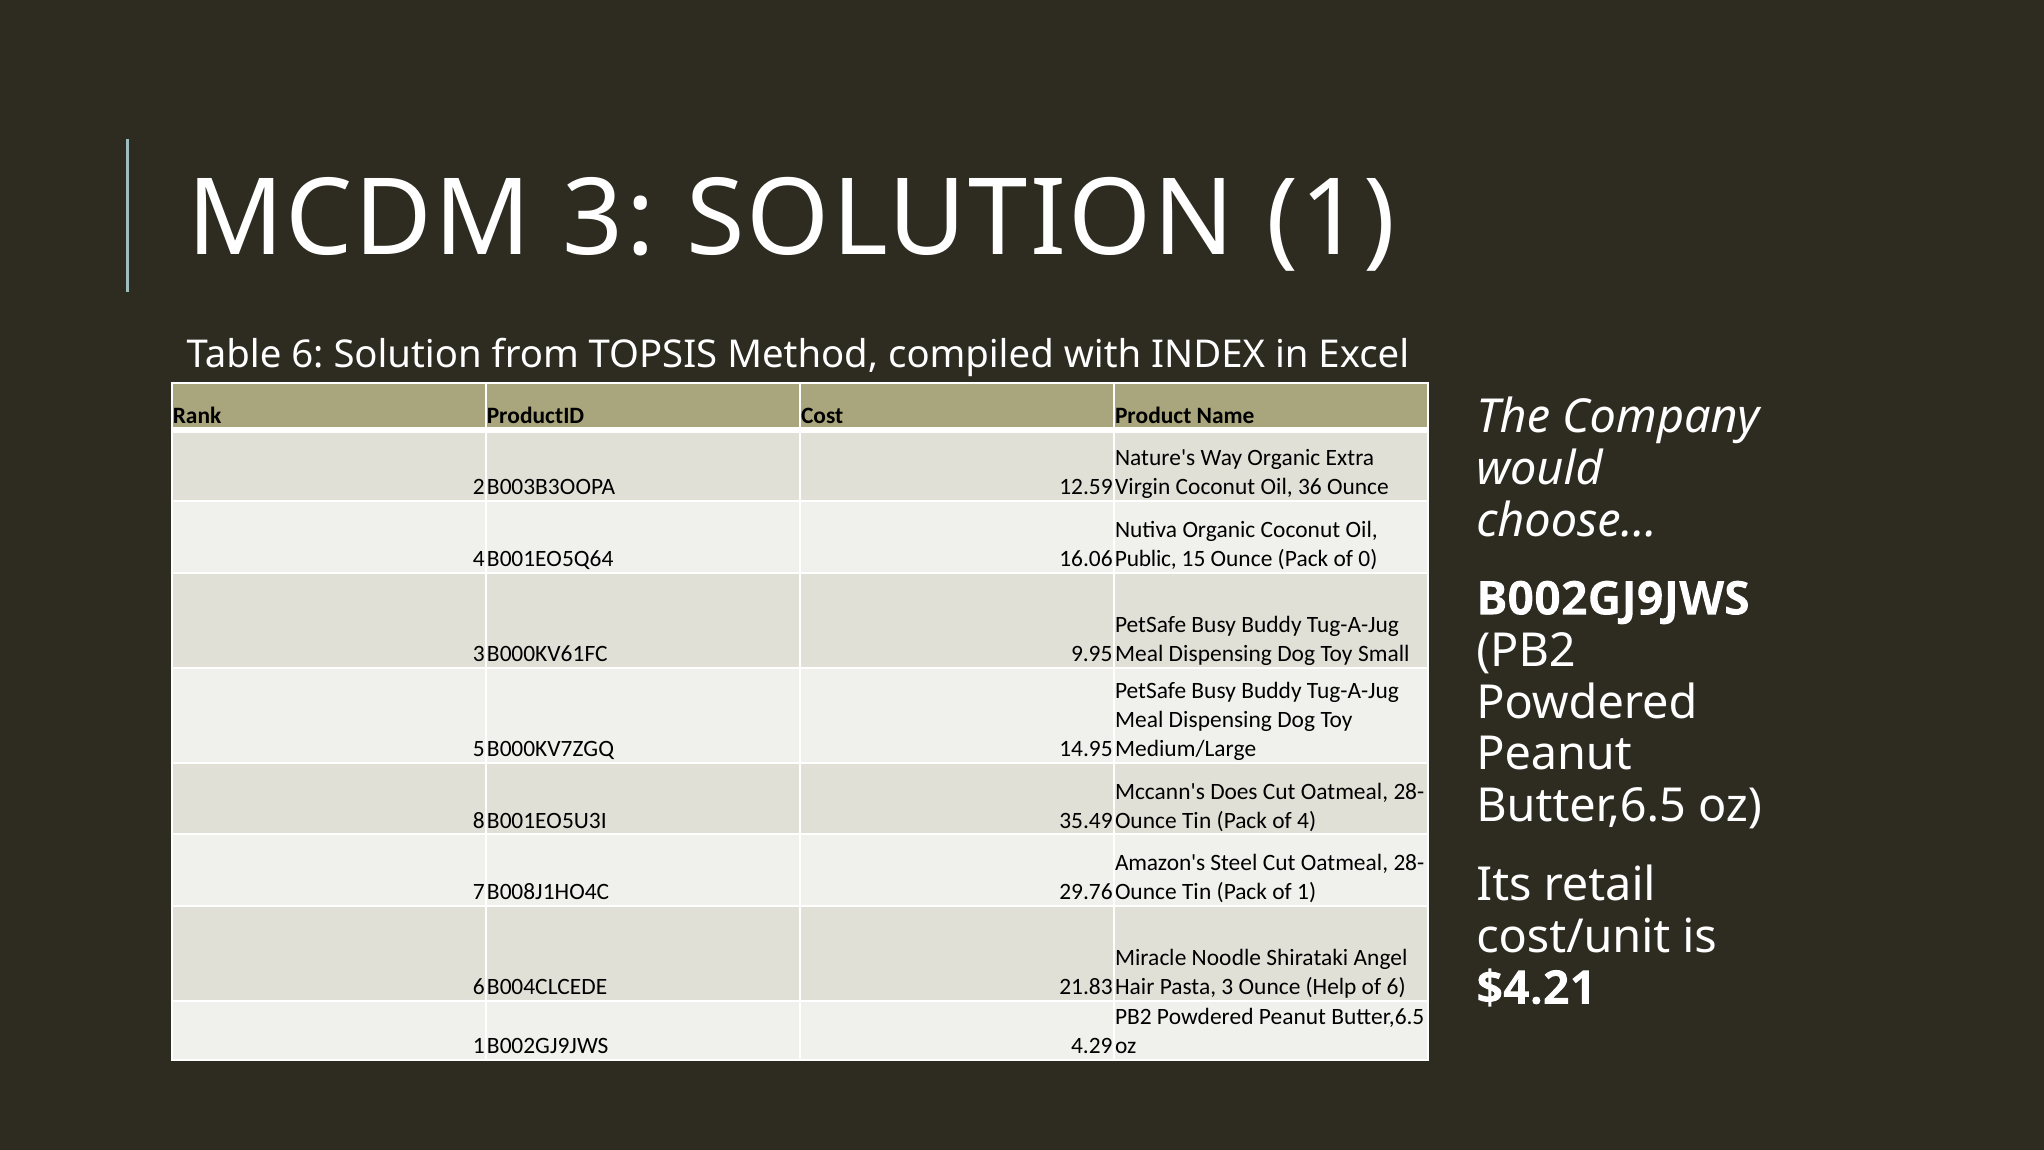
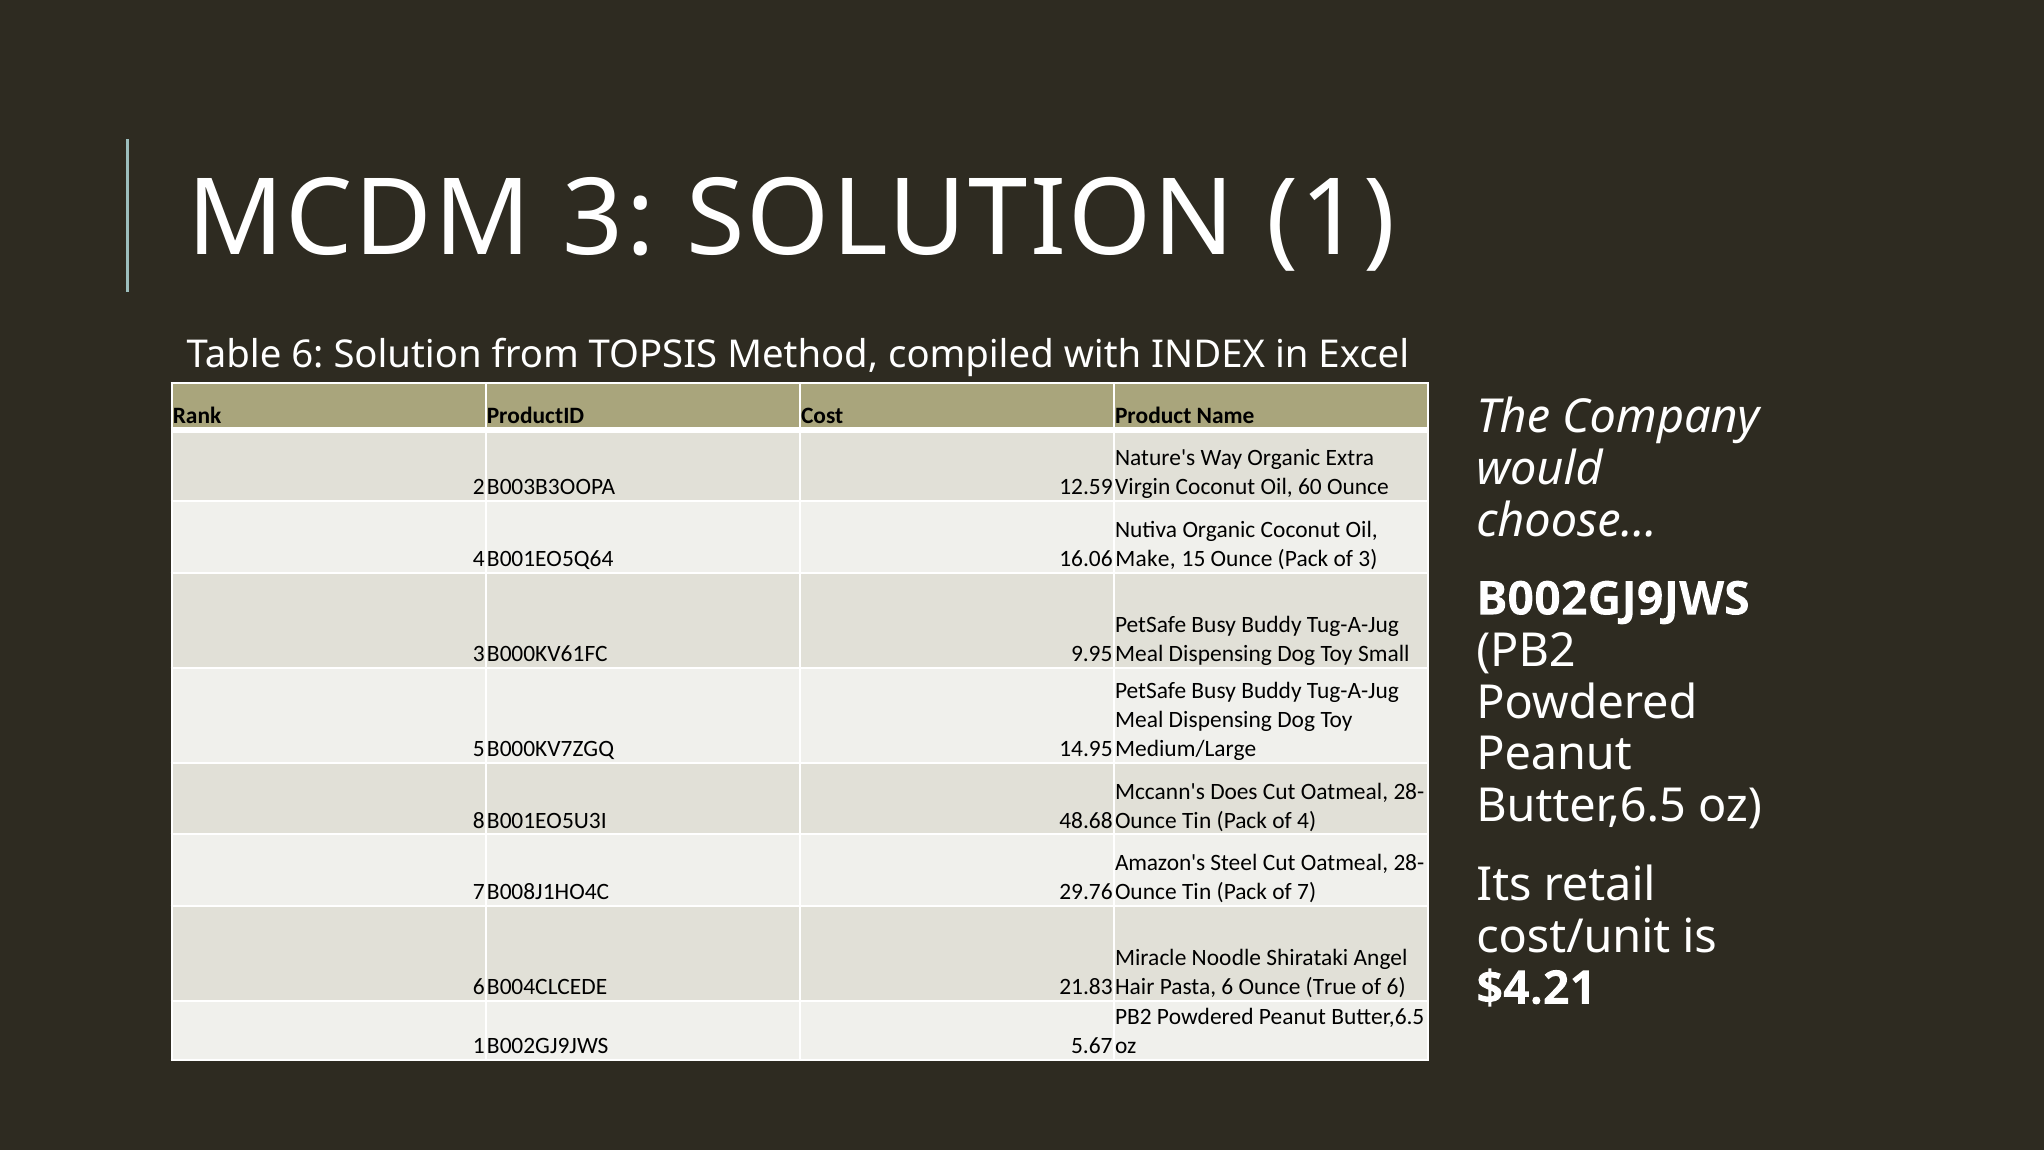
36: 36 -> 60 (1310, 487)
Public: Public -> Make (1146, 559)
of 0: 0 -> 3 (1368, 559)
35.49: 35.49 -> 48.68 (1086, 820)
of 1: 1 -> 7 (1307, 892)
Pasta 3: 3 -> 6 (1227, 987)
Help: Help -> True (1331, 987)
4.29: 4.29 -> 5.67 (1092, 1046)
